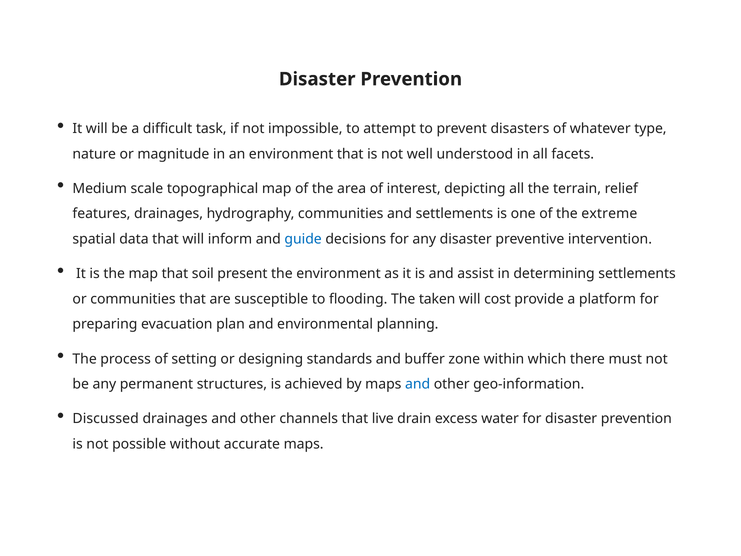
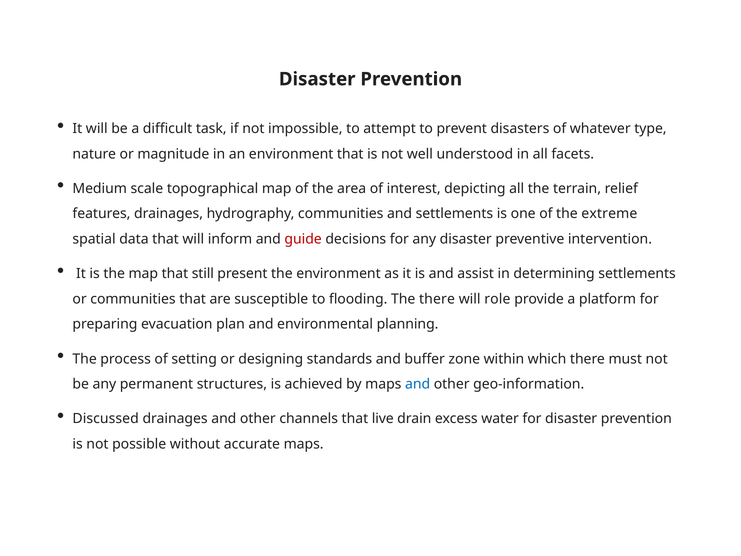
guide colour: blue -> red (303, 239)
soil: soil -> still (203, 274)
The taken: taken -> there (437, 299)
cost: cost -> role (497, 299)
